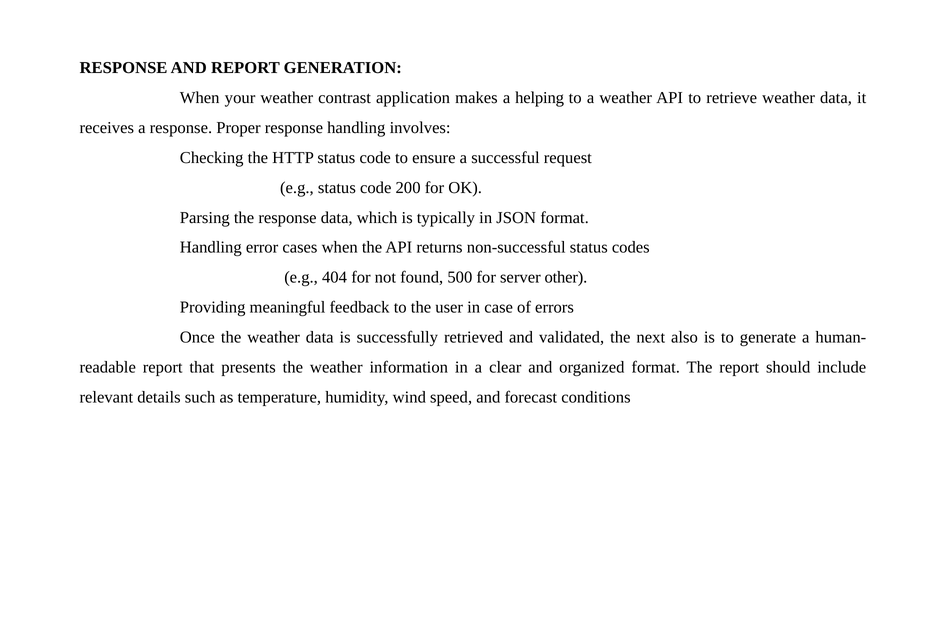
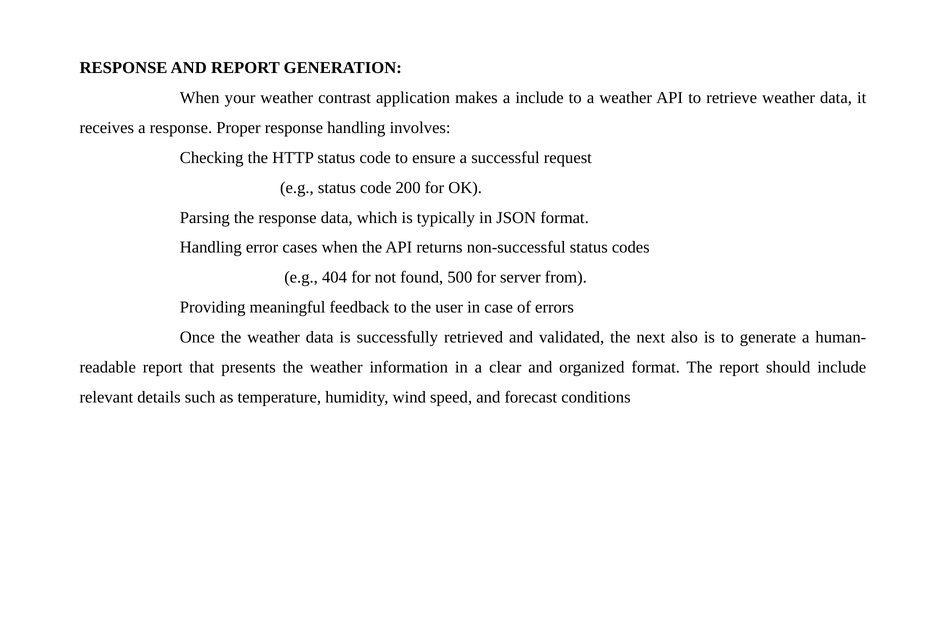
a helping: helping -> include (540, 98)
other: other -> from (566, 277)
